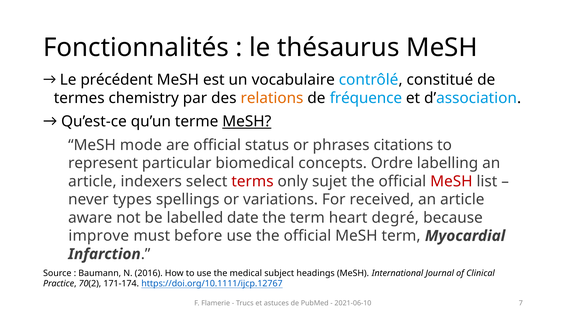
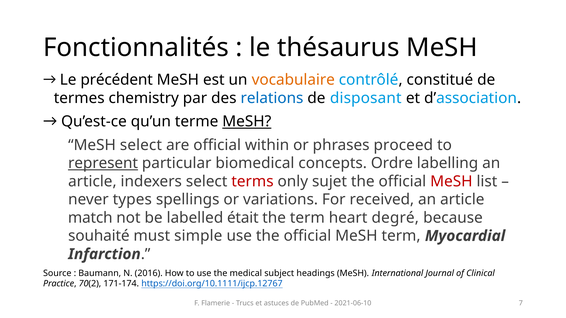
vocabulaire colour: black -> orange (293, 80)
relations colour: orange -> blue (272, 98)
fréquence: fréquence -> disposant (366, 98)
MeSH mode: mode -> select (141, 145)
status: status -> within (267, 145)
citations: citations -> proceed (403, 145)
represent underline: none -> present (103, 163)
aware: aware -> match (90, 218)
date: date -> était (243, 218)
improve: improve -> souhaité (99, 236)
before: before -> simple (198, 236)
